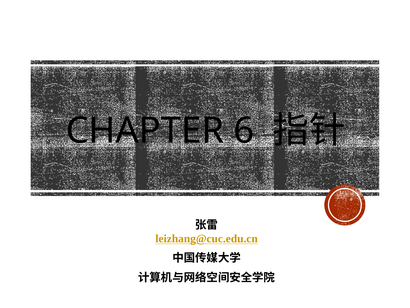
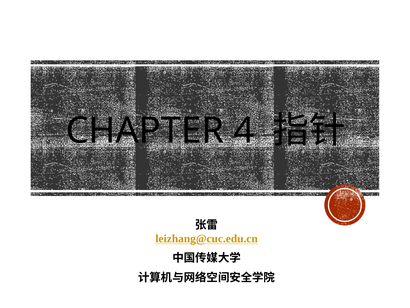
6: 6 -> 4 (244, 131)
